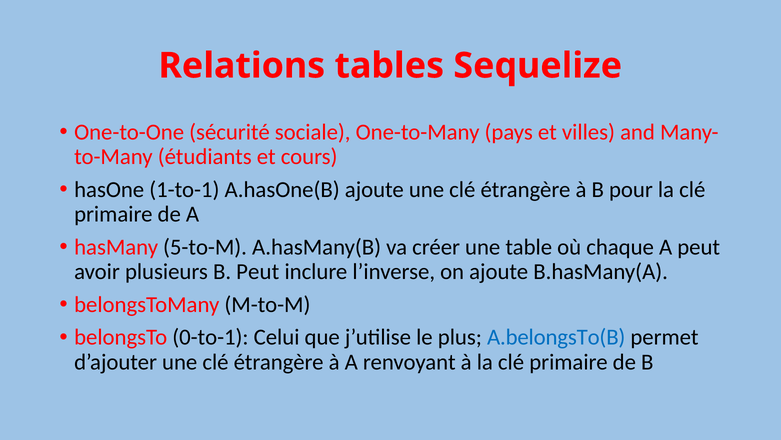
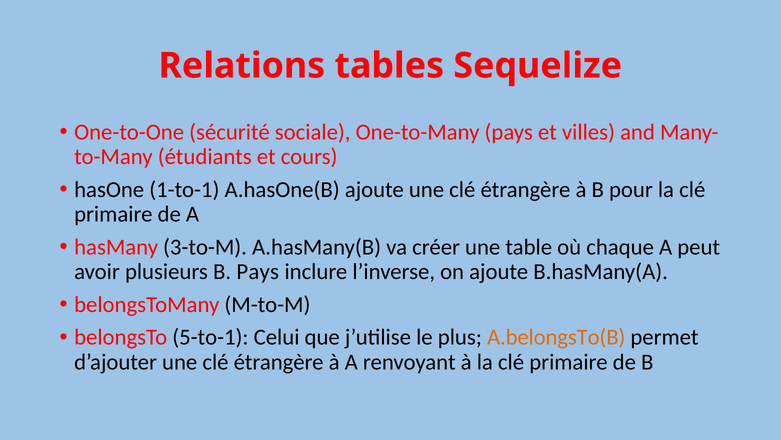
5-to-M: 5-to-M -> 3-to-M (205, 247)
B Peut: Peut -> Pays (258, 271)
0-to-1: 0-to-1 -> 5-to-1 (210, 337)
A.belongsTo(B colour: blue -> orange (556, 337)
